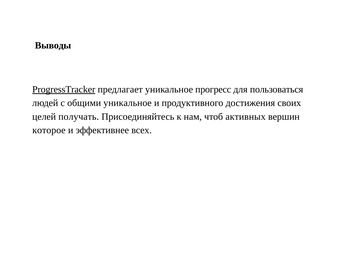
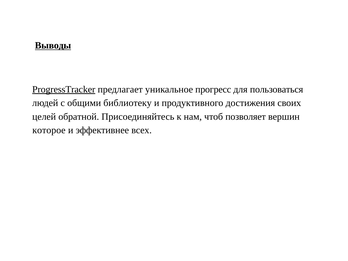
Выводы underline: none -> present (53, 46)
общими уникальное: уникальное -> библиотеку (128, 103)
получать: получать -> обратной (79, 117)
активных: активных -> позволяет (246, 117)
